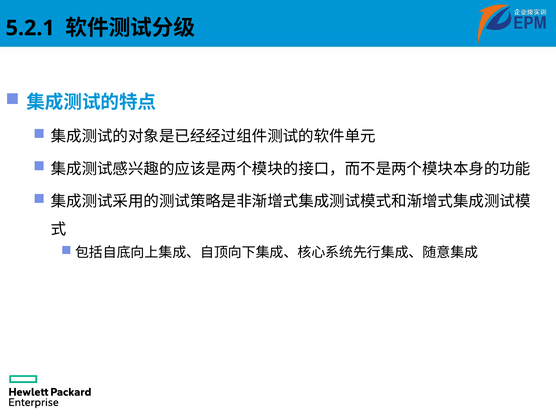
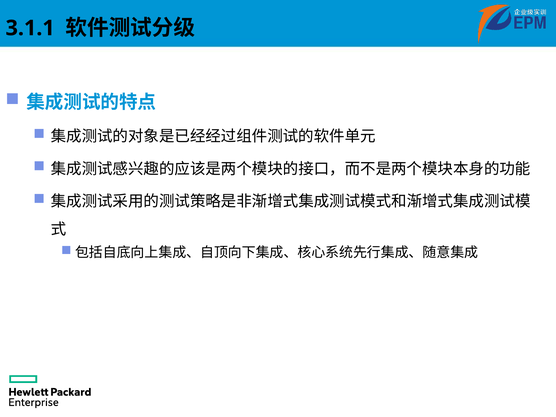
5.2.1: 5.2.1 -> 3.1.1 (30, 28)
